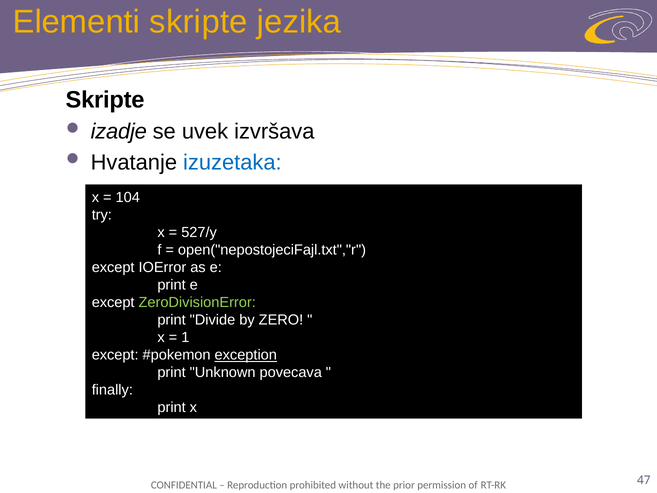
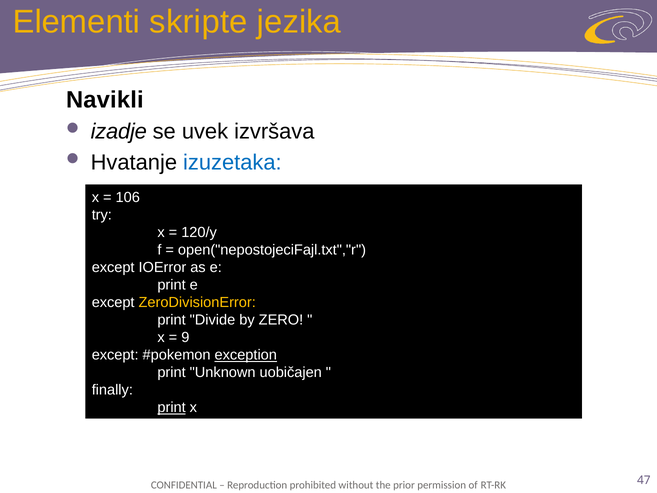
Skripte: Skripte -> Navikli (105, 100)
104: 104 -> 106 (128, 197)
527/y: 527/y -> 120/y (199, 232)
ZeroDivisionError colour: light green -> yellow (197, 302)
1: 1 -> 9 (185, 337)
povecava: povecava -> uobičajen (291, 372)
print underline: none -> present (172, 407)
